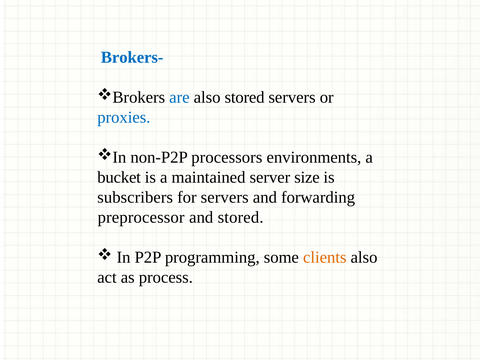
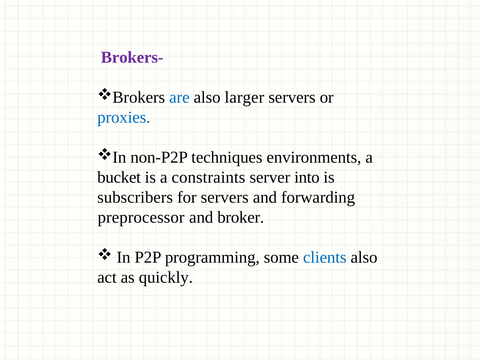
Brokers- colour: blue -> purple (132, 57)
also stored: stored -> larger (244, 97)
processors: processors -> techniques (227, 157)
maintained: maintained -> constraints (208, 177)
size: size -> into (307, 177)
and stored: stored -> broker (241, 217)
clients colour: orange -> blue (325, 257)
process: process -> quickly (166, 277)
